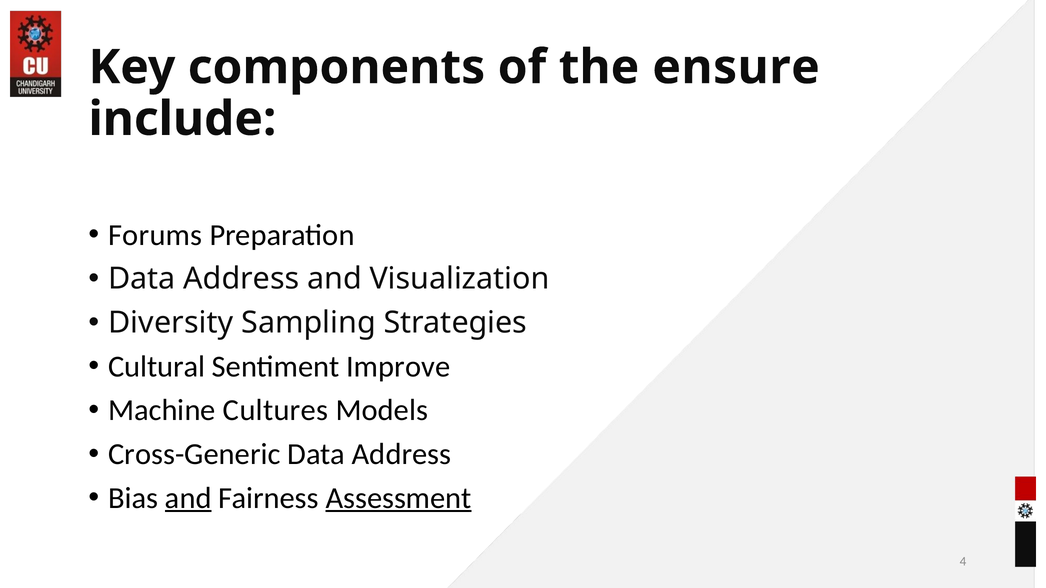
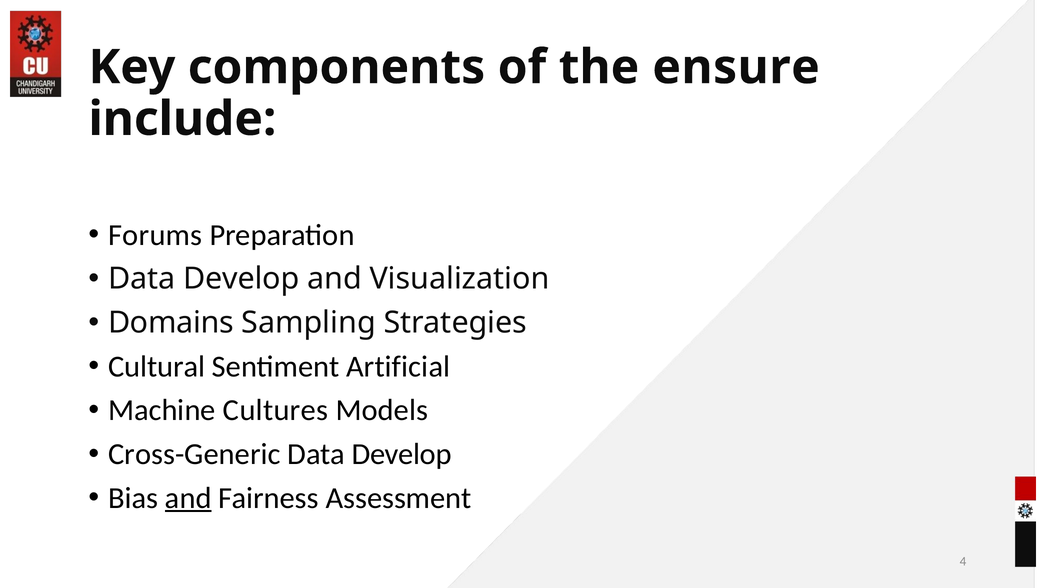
Address: Address -> Develop (241, 279)
Diversity: Diversity -> Domains (171, 323)
Improve: Improve -> Artificial (398, 367)
Address: Address -> Develop (402, 454)
Assessment underline: present -> none (399, 498)
